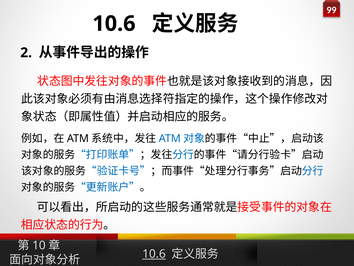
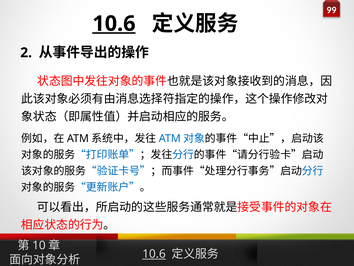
10.6 underline: none -> present (114, 24)
